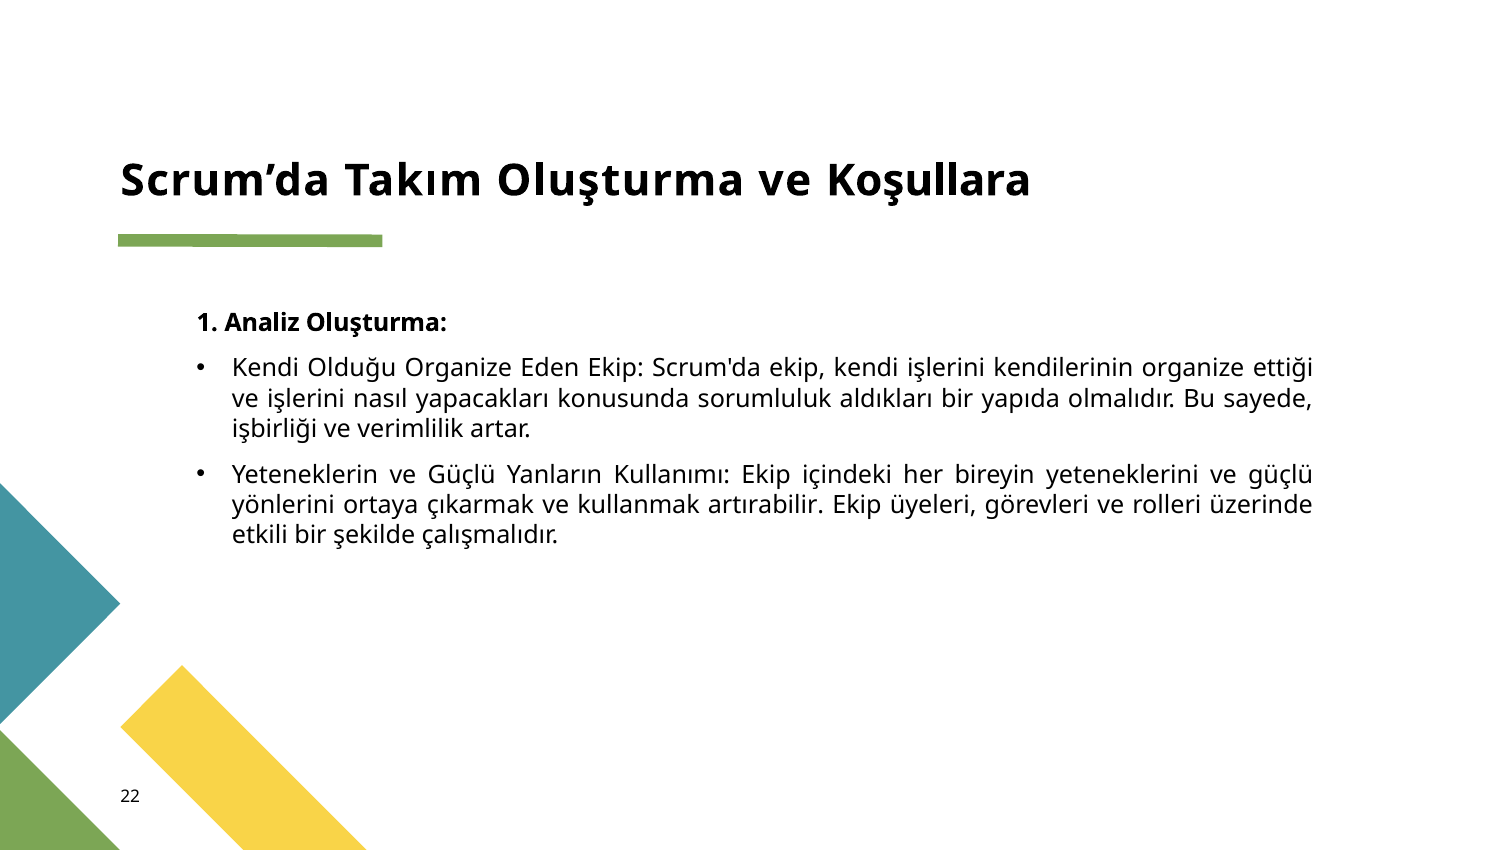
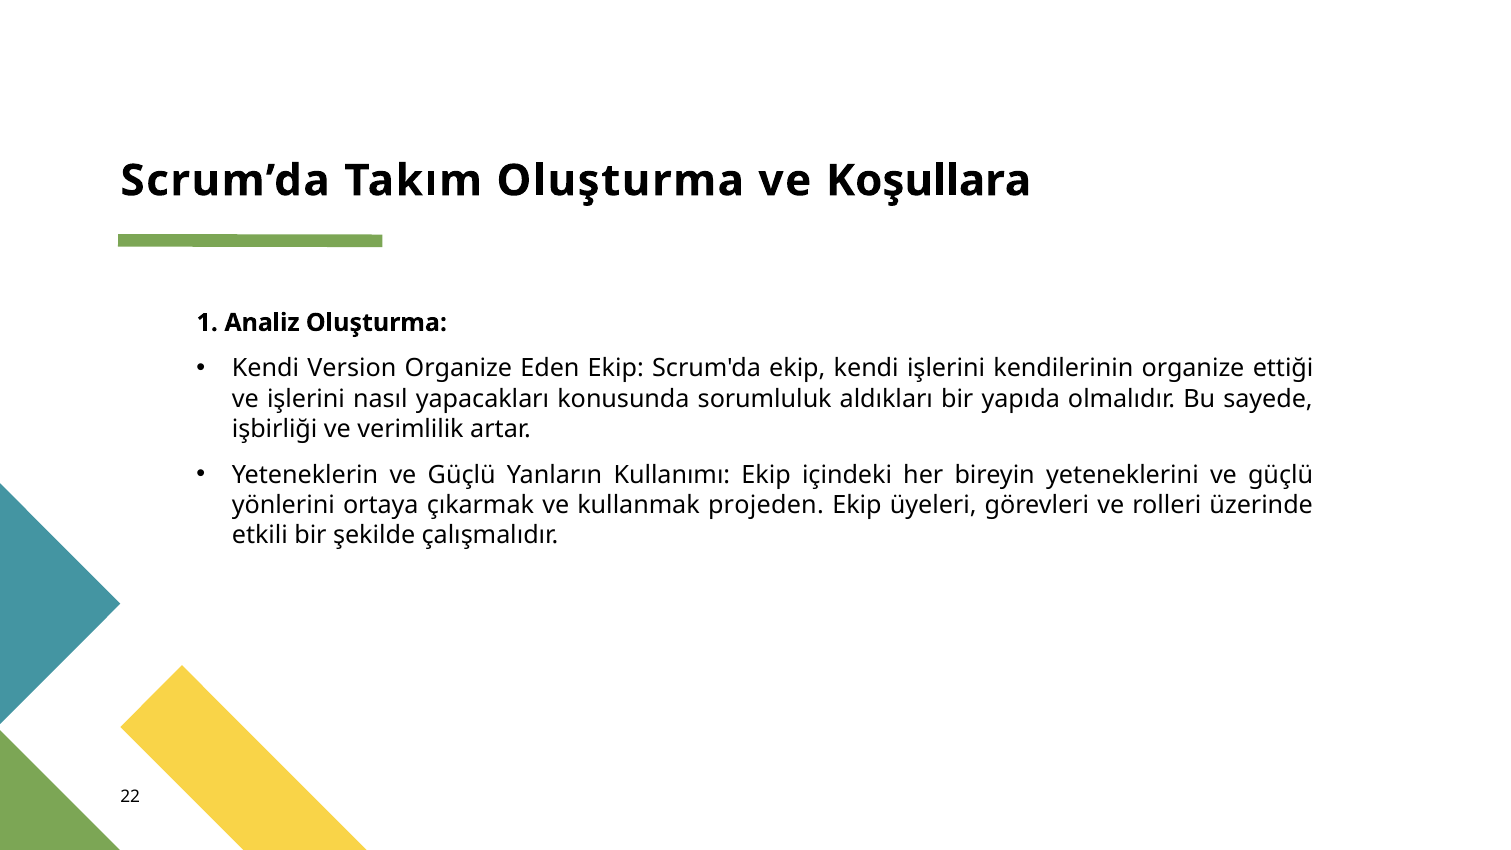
Olduğu: Olduğu -> Version (352, 369)
artırabilir: artırabilir -> projeden (766, 505)
